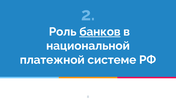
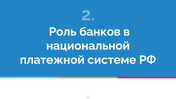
банков underline: present -> none (100, 32)
